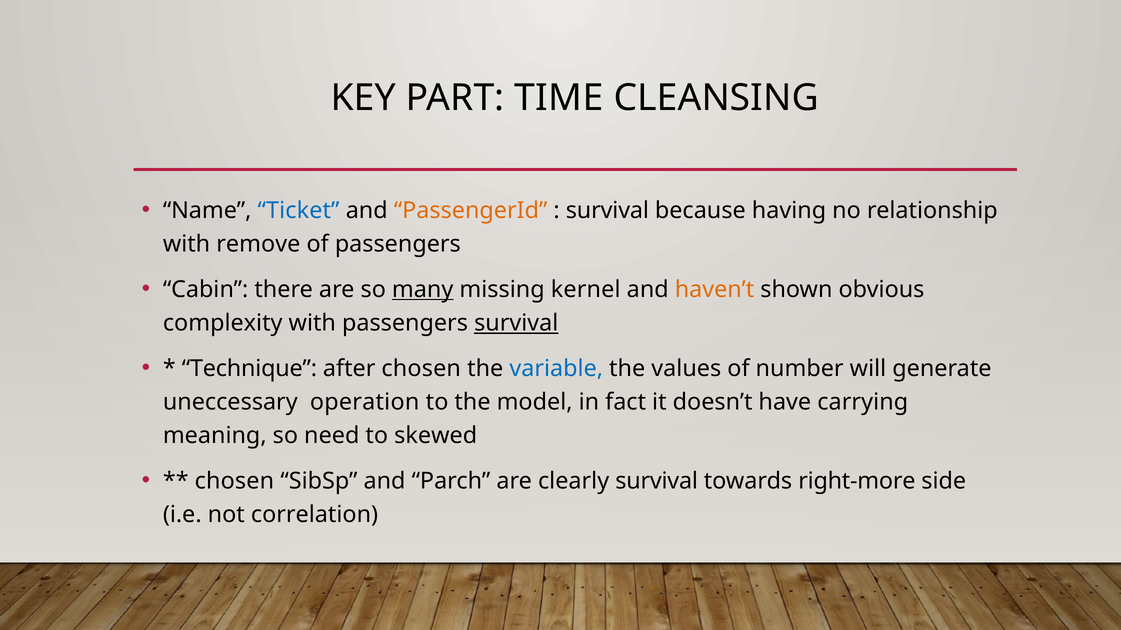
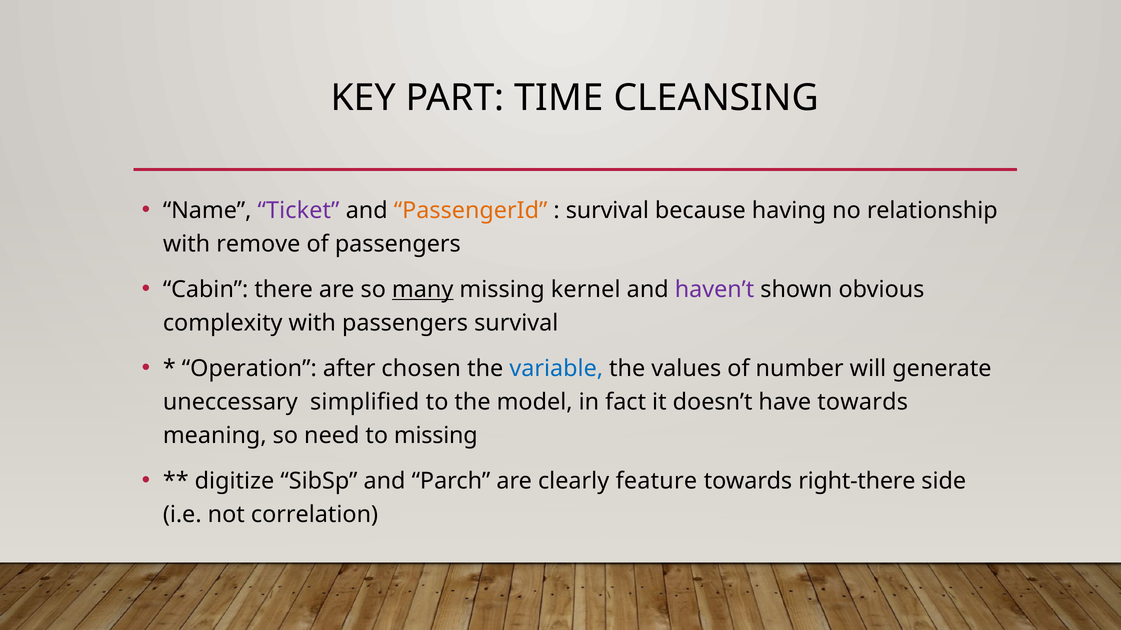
Ticket colour: blue -> purple (299, 211)
haven’t colour: orange -> purple (715, 290)
survival underline: present -> none (516, 323)
Technique: Technique -> Operation (249, 369)
operation: operation -> simplified (365, 402)
have carrying: carrying -> towards (863, 402)
to skewed: skewed -> missing (436, 436)
chosen: chosen -> digitize (234, 481)
clearly survival: survival -> feature (656, 481)
right-more: right-more -> right-there (857, 481)
